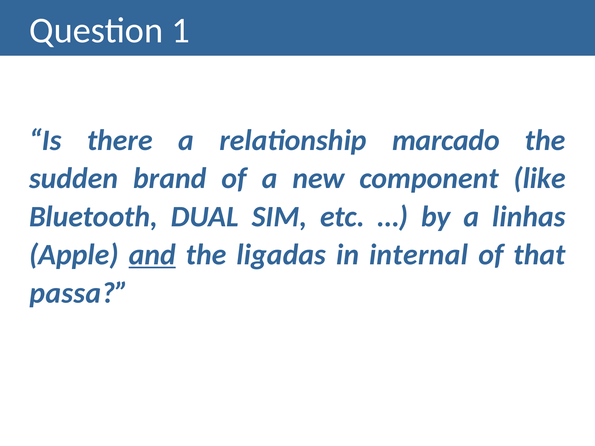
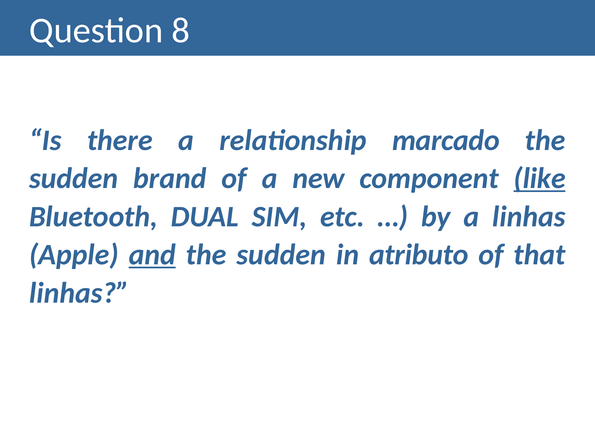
1: 1 -> 8 (181, 30)
like underline: none -> present (540, 178)
ligadas: ligadas -> sudden (281, 255)
internal: internal -> atributo (419, 255)
passa: passa -> linhas (79, 293)
